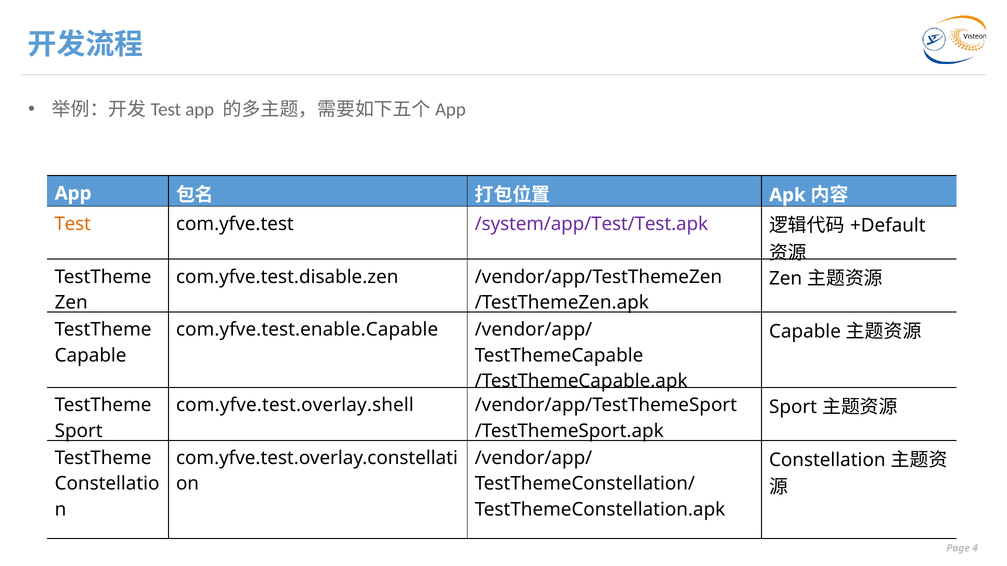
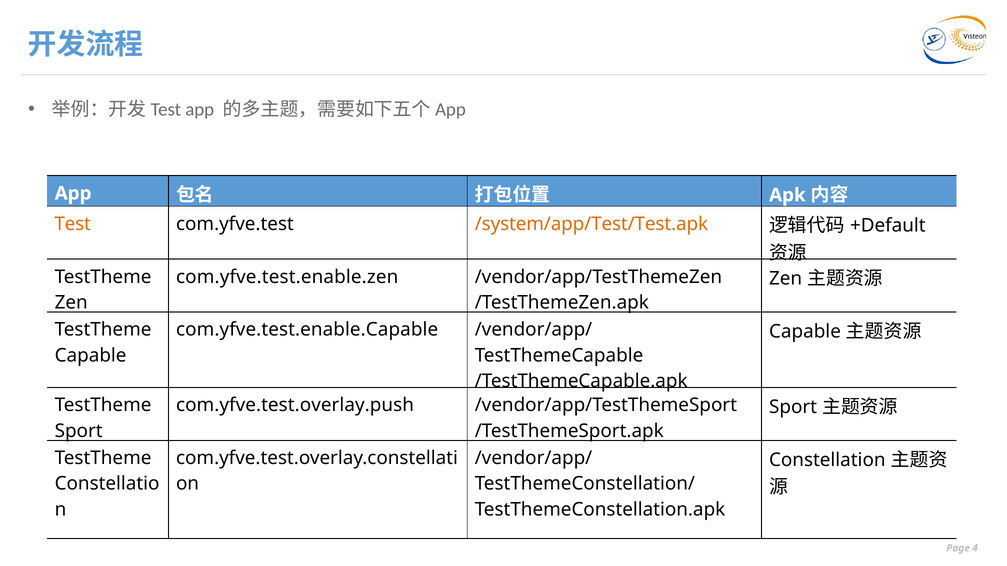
/system/app/Test/Test.apk colour: purple -> orange (591, 224)
com.yfve.test.disable.zen: com.yfve.test.disable.zen -> com.yfve.test.enable.zen (287, 277)
com.yfve.test.overlay.shell: com.yfve.test.overlay.shell -> com.yfve.test.overlay.push (295, 405)
